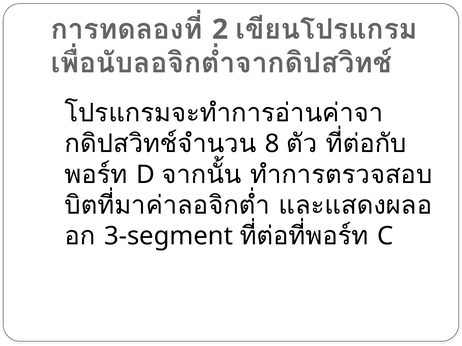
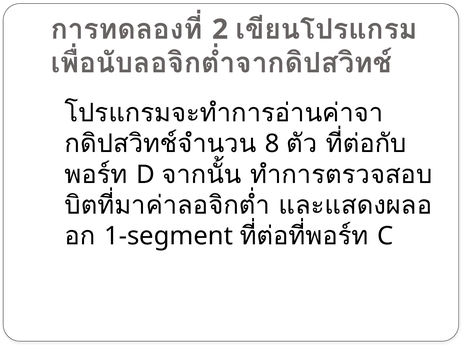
3-segment: 3-segment -> 1-segment (169, 236)
